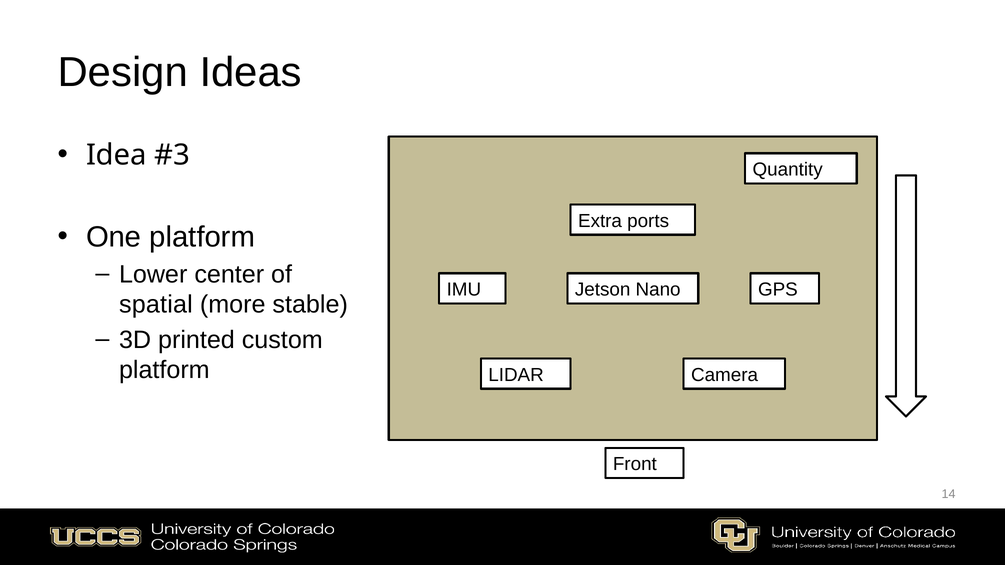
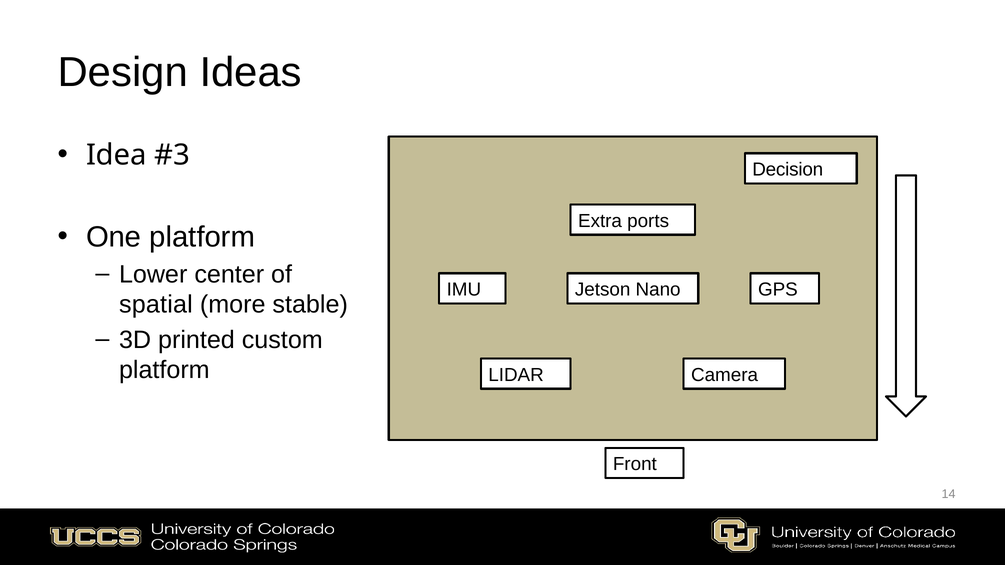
Quantity: Quantity -> Decision (788, 170)
